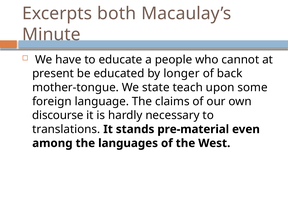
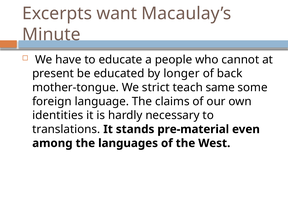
both: both -> want (117, 13)
state: state -> strict (156, 87)
upon: upon -> same (220, 87)
discourse: discourse -> identities (58, 115)
